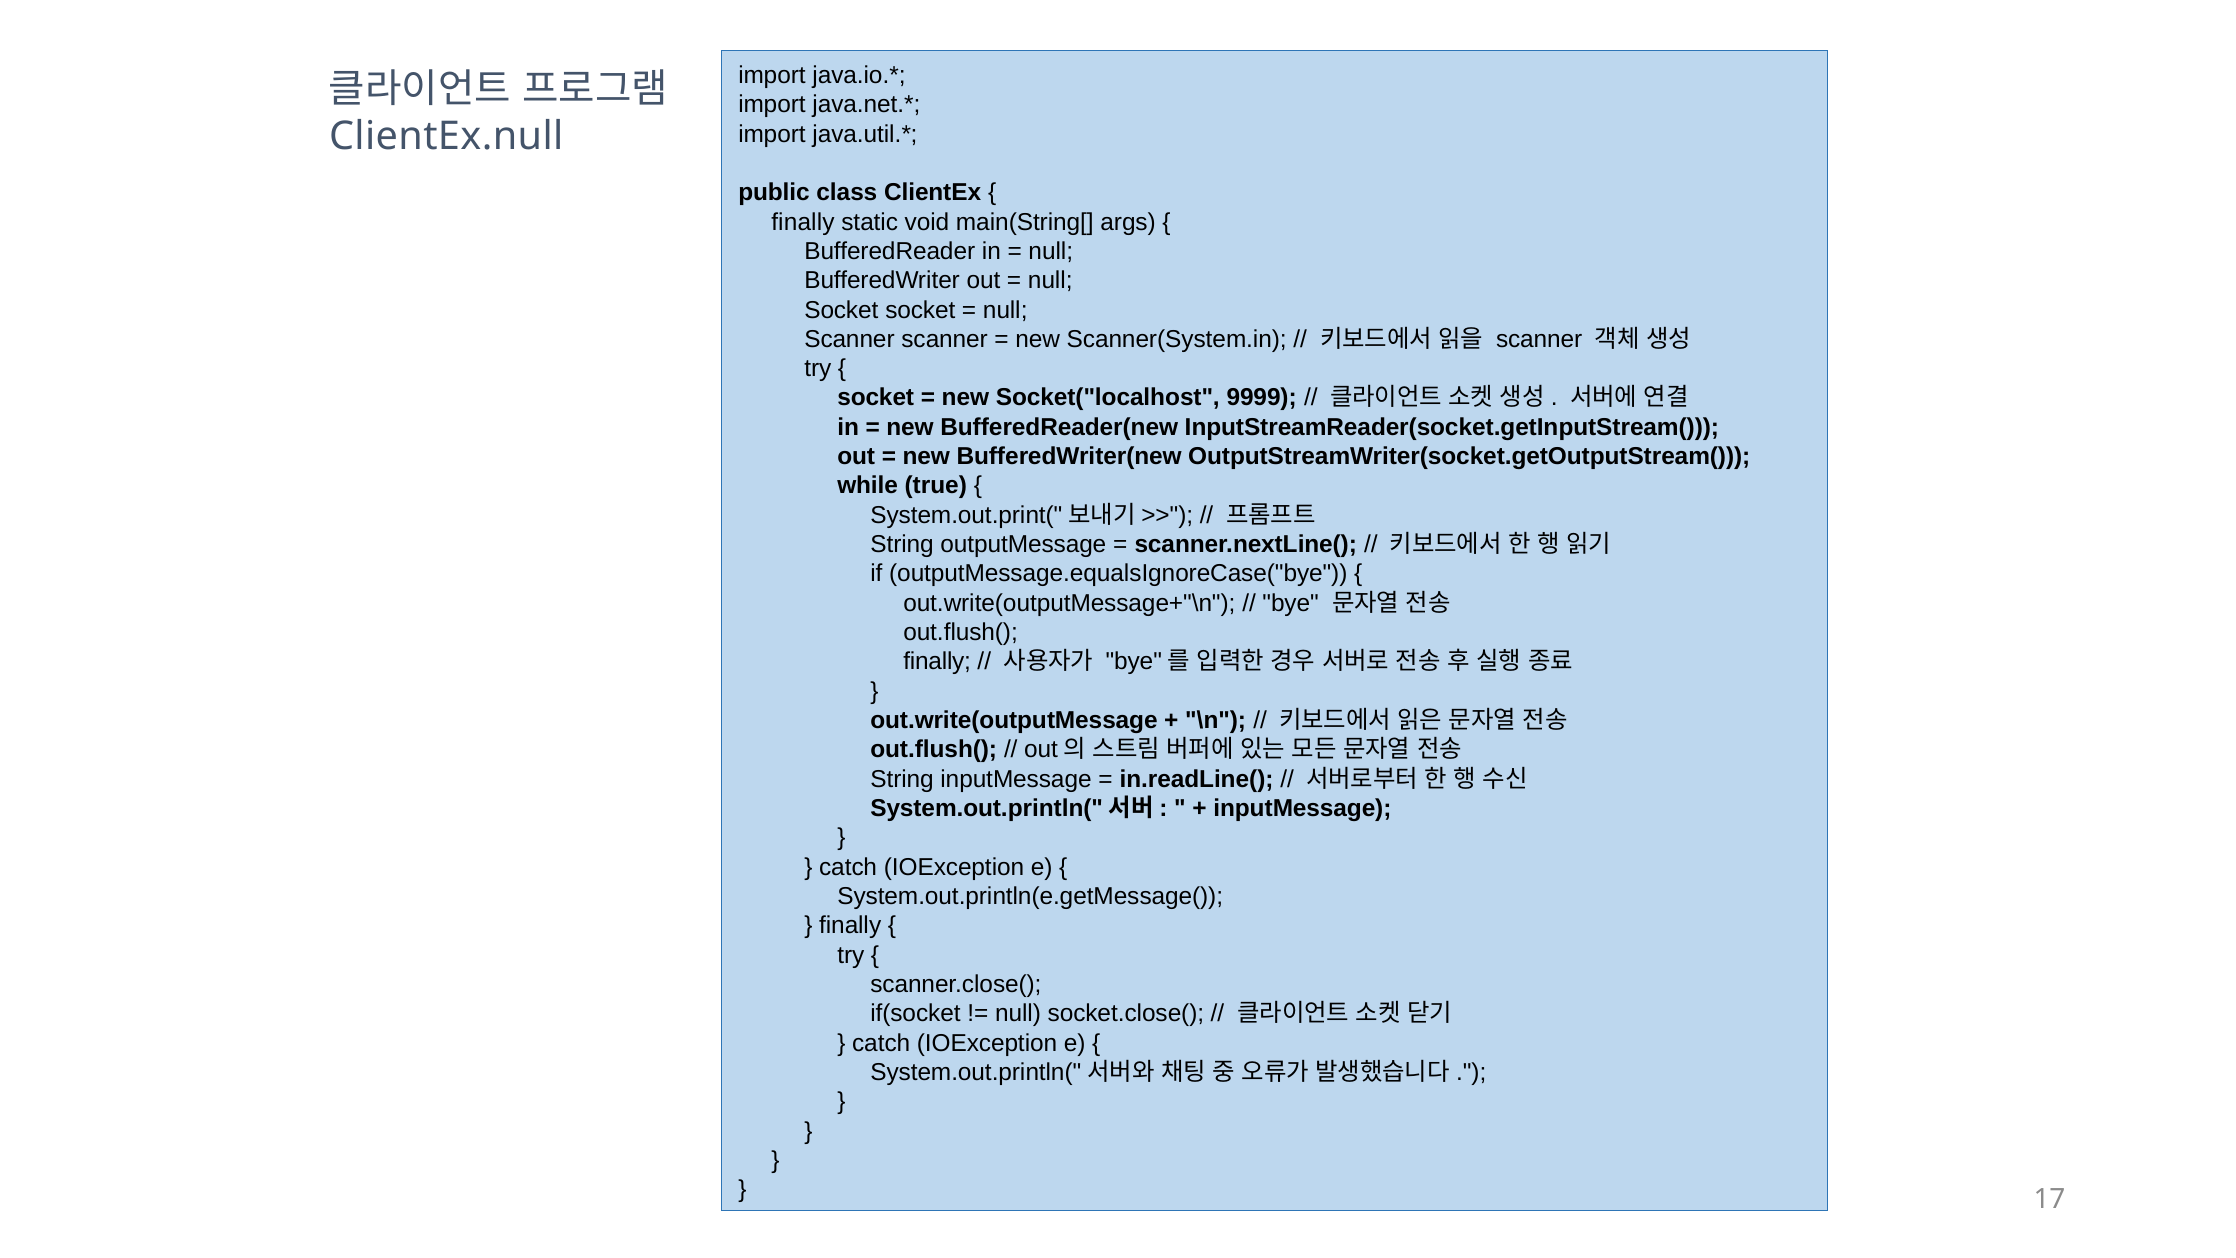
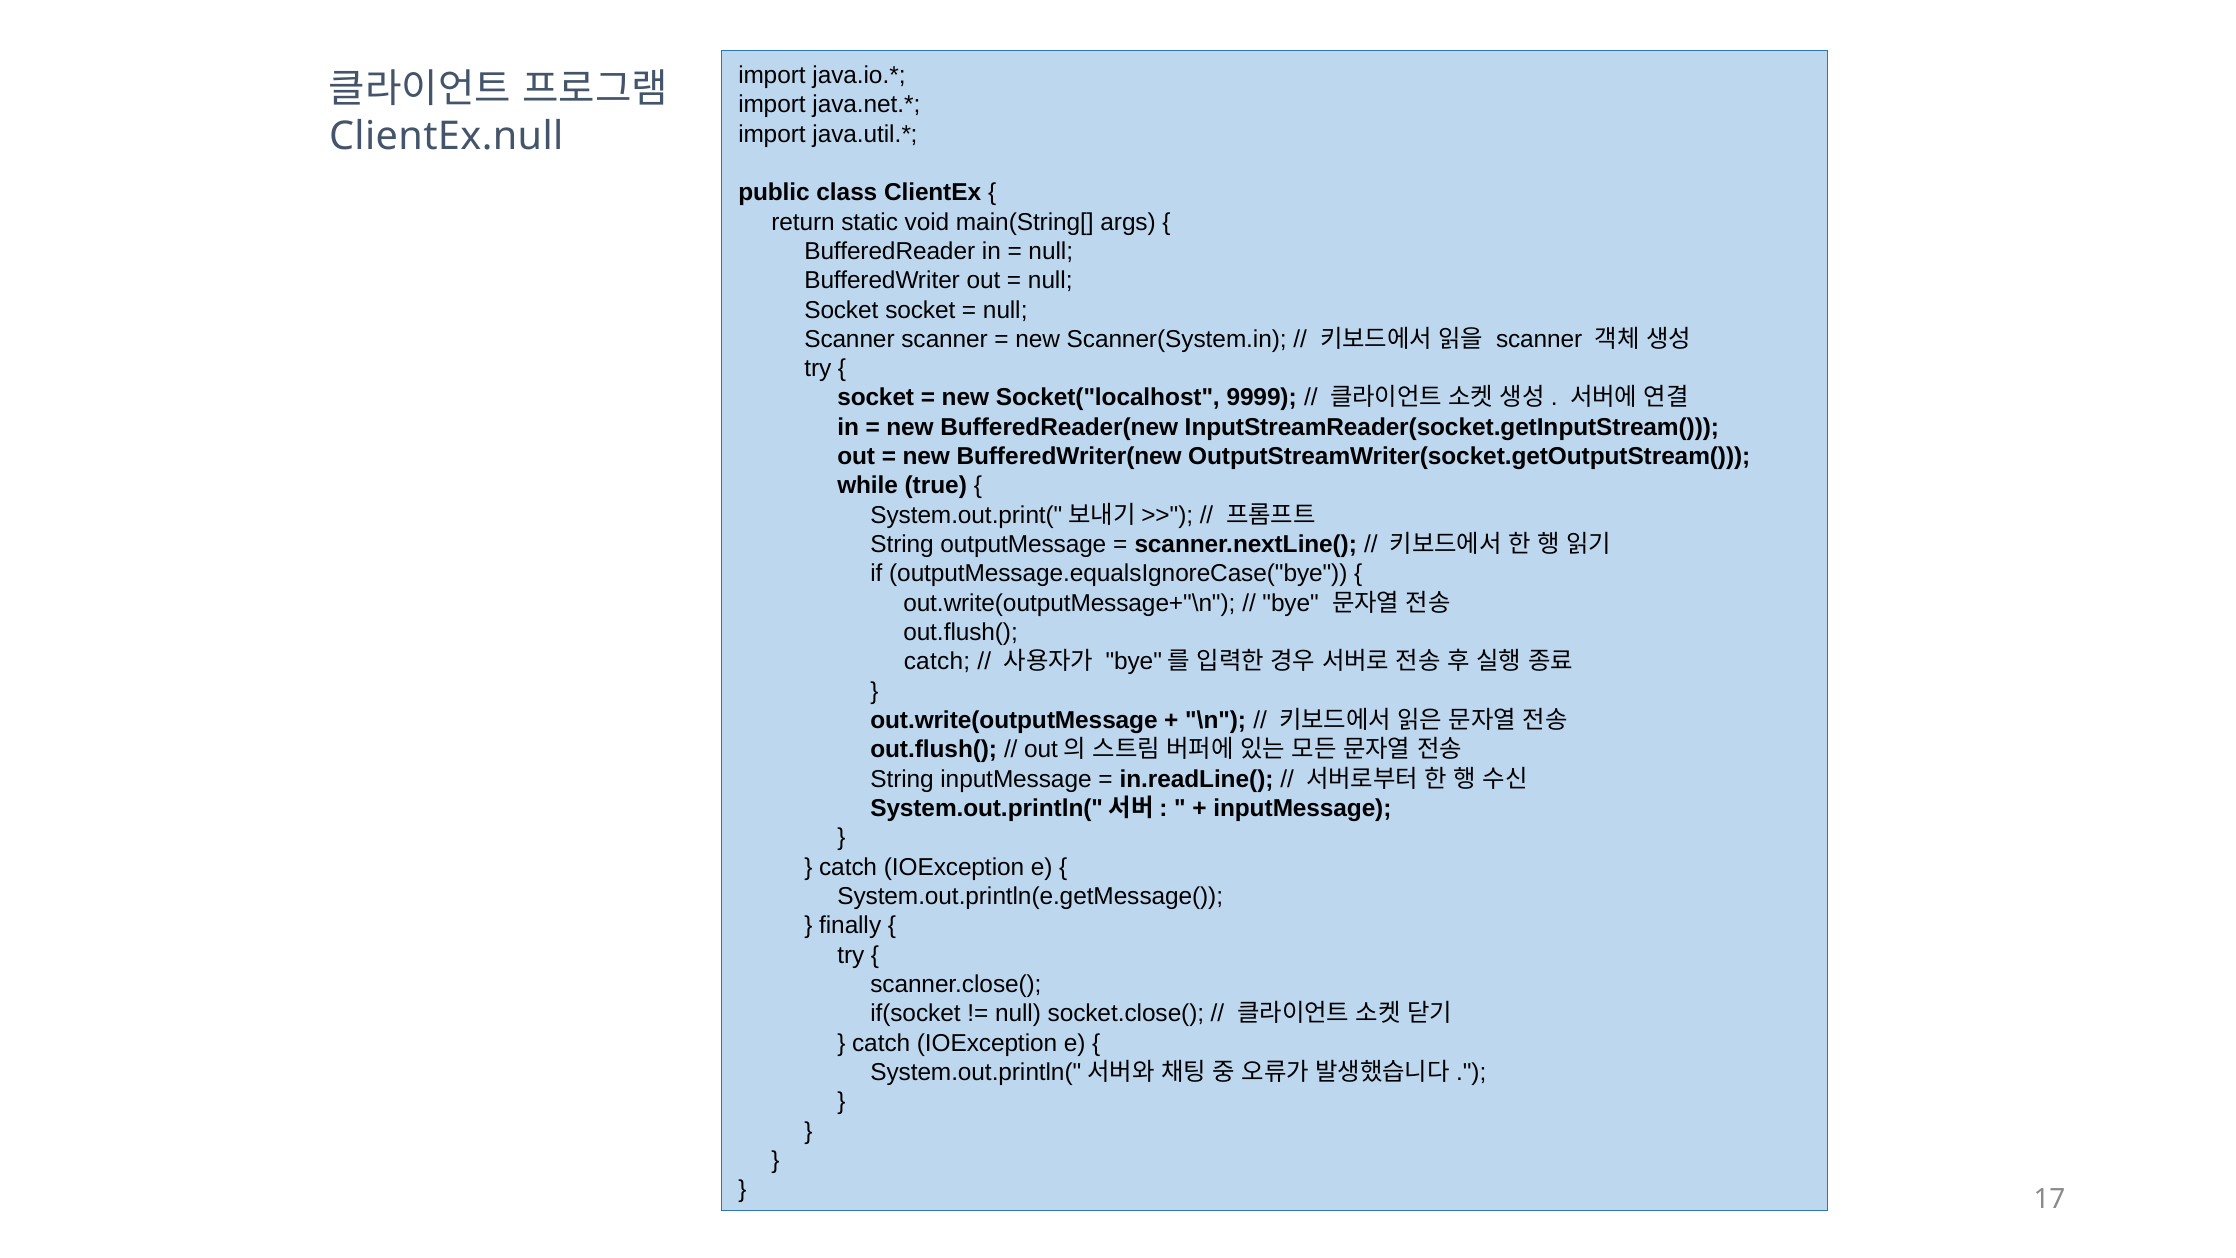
finally: finally -> return (803, 222)
finally: finally -> catch (937, 662)
